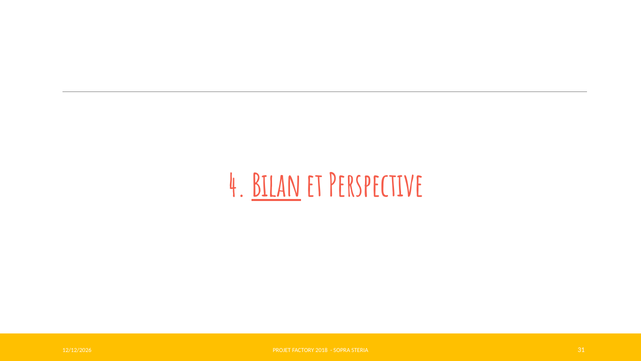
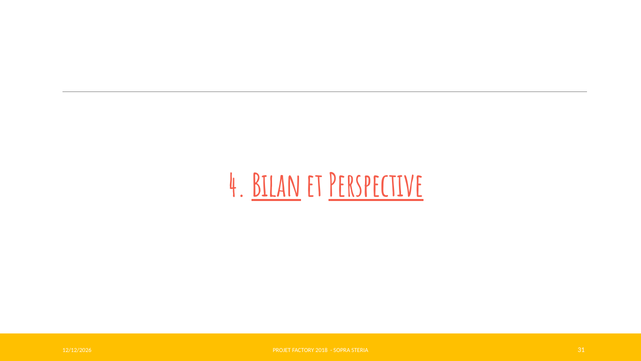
Perspective underline: none -> present (376, 186)
